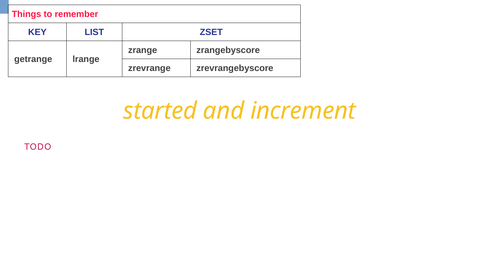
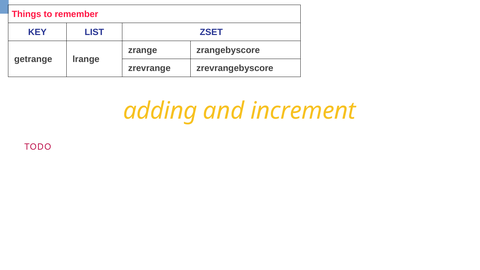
started: started -> adding (160, 111)
